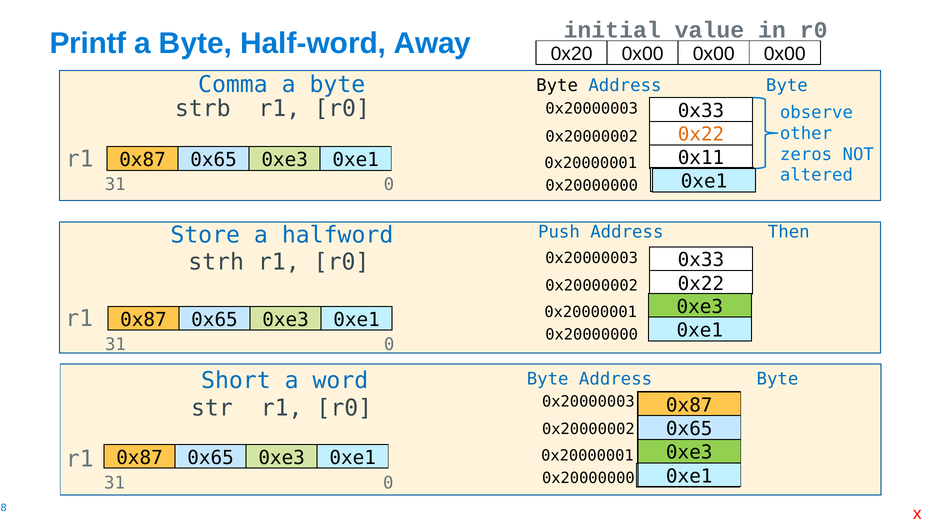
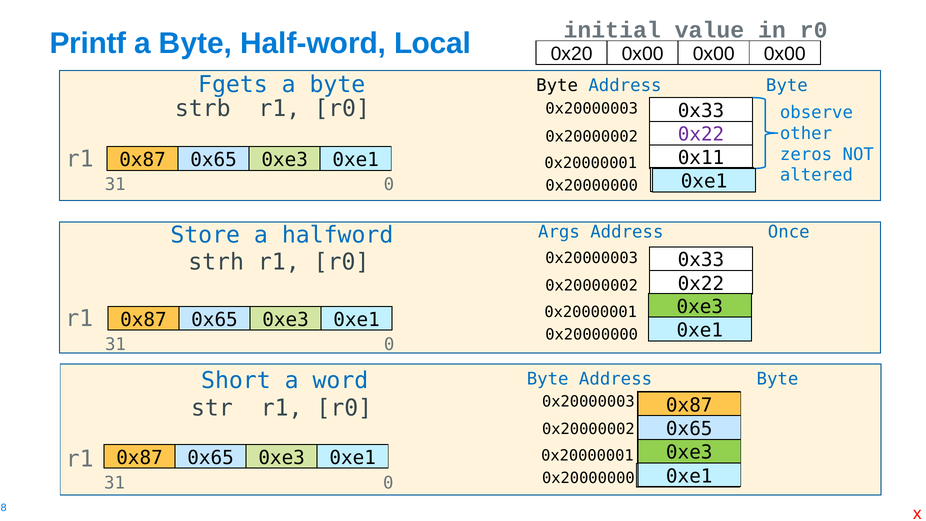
Away: Away -> Local (432, 43)
Comma: Comma -> Fgets (233, 85)
0x22 colour: orange -> purple (701, 134)
Push: Push -> Args (559, 232)
Then: Then -> Once (789, 232)
